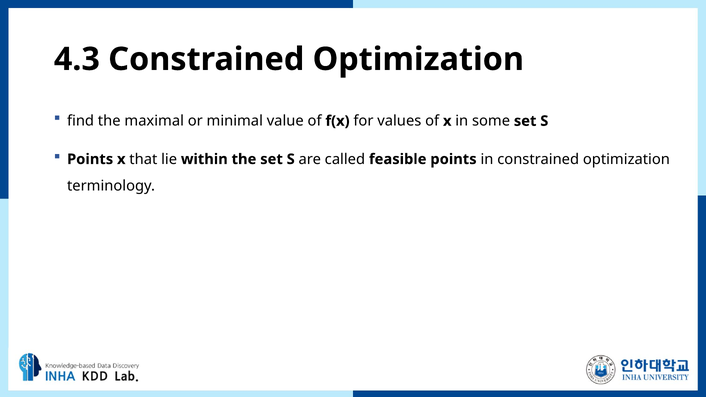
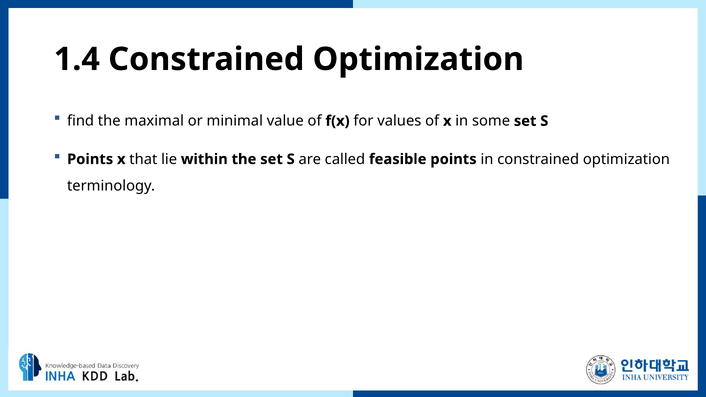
4.3: 4.3 -> 1.4 (77, 59)
